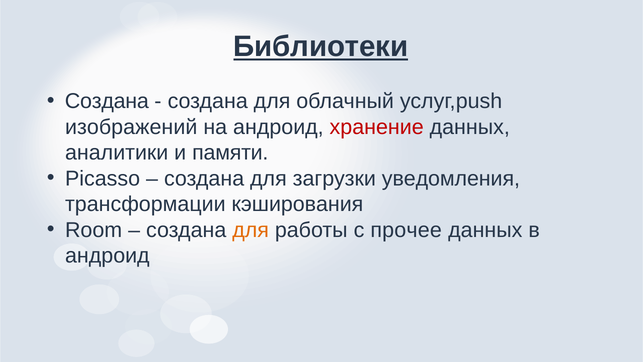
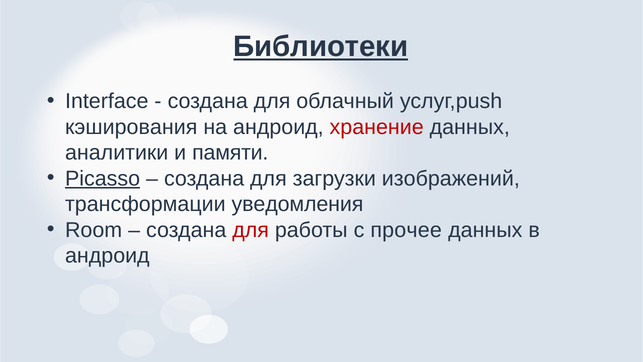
Создана: Создана -> Interface (107, 101)
изображений: изображений -> кэширования (131, 127)
Picasso underline: none -> present (103, 178)
уведомления: уведомления -> изображений (451, 178)
кэширования: кэширования -> уведомления (297, 204)
для colour: orange -> red (251, 230)
